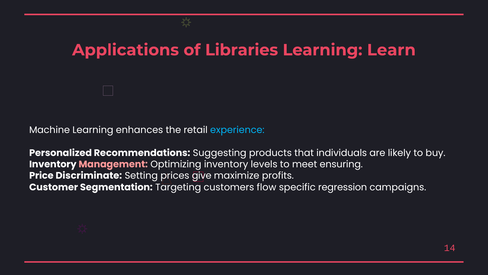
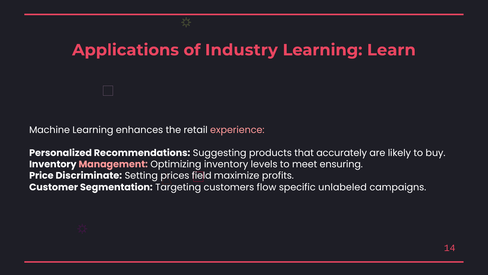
Libraries: Libraries -> Industry (241, 50)
experience colour: light blue -> pink (237, 130)
individuals: individuals -> accurately (342, 153)
give: give -> field (202, 175)
regression: regression -> unlabeled (343, 187)
